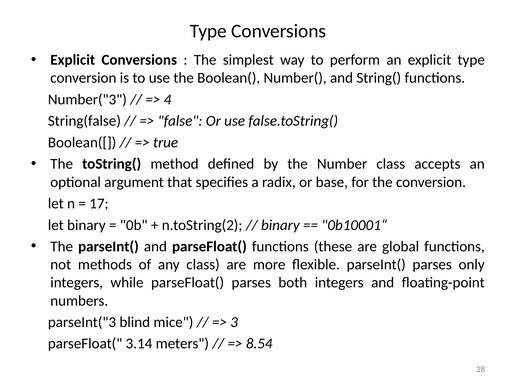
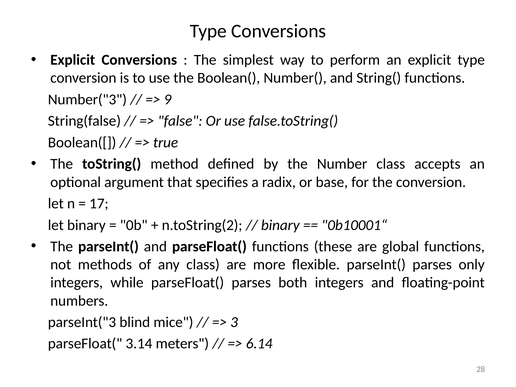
4: 4 -> 9 (168, 100)
8.54: 8.54 -> 6.14 (259, 344)
